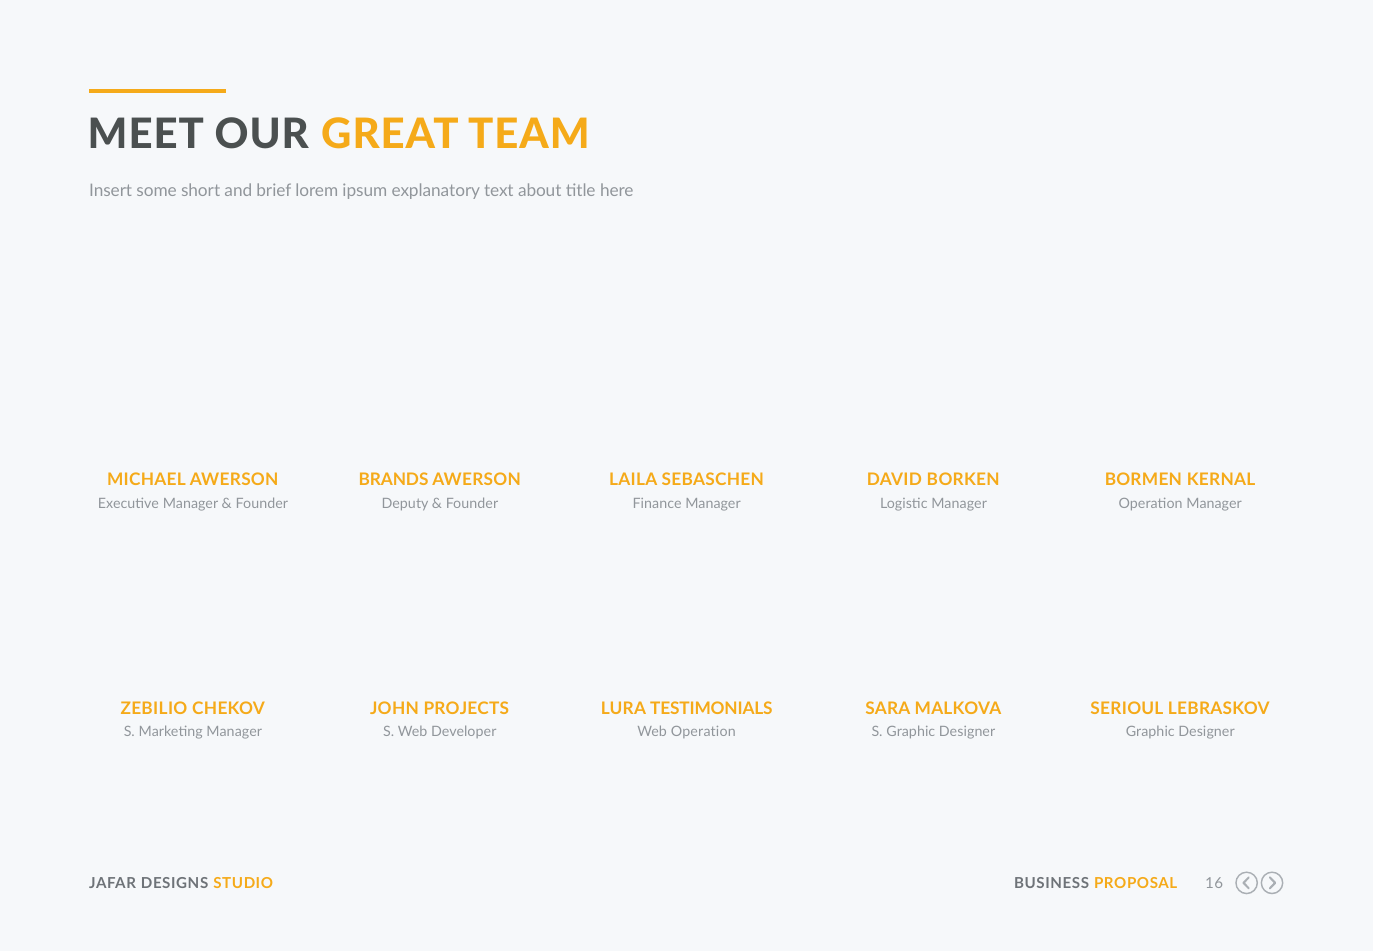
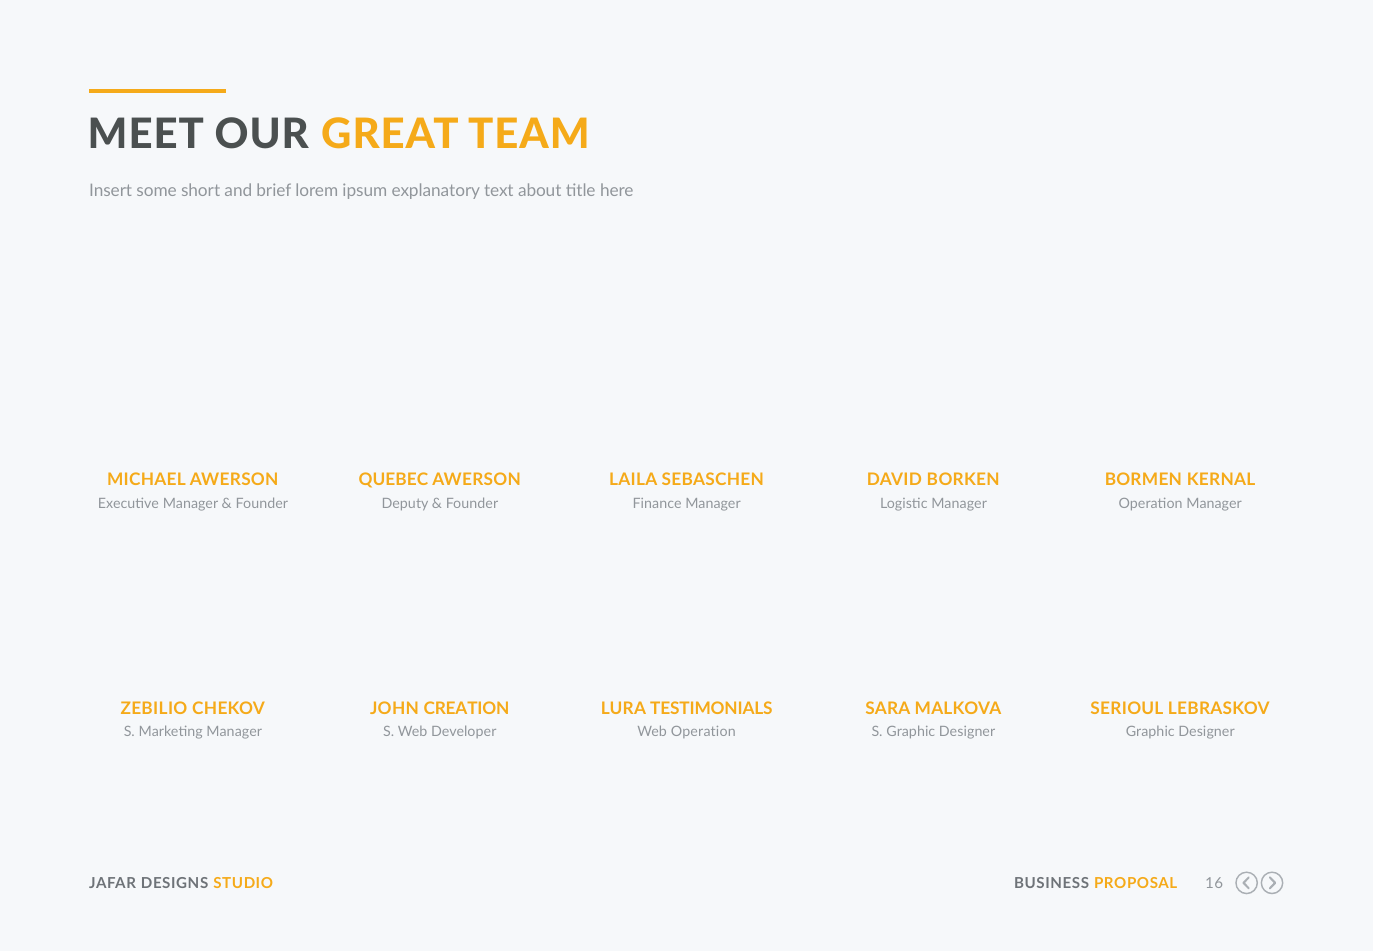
BRANDS: BRANDS -> QUEBEC (393, 479)
PROJECTS: PROJECTS -> CREATION (466, 708)
